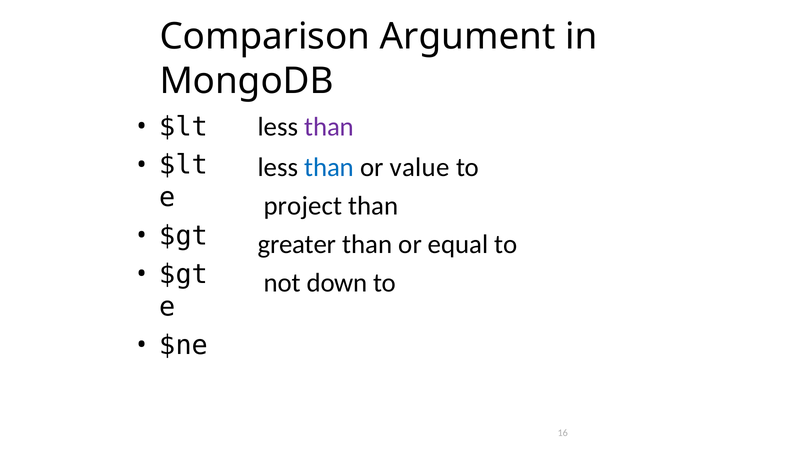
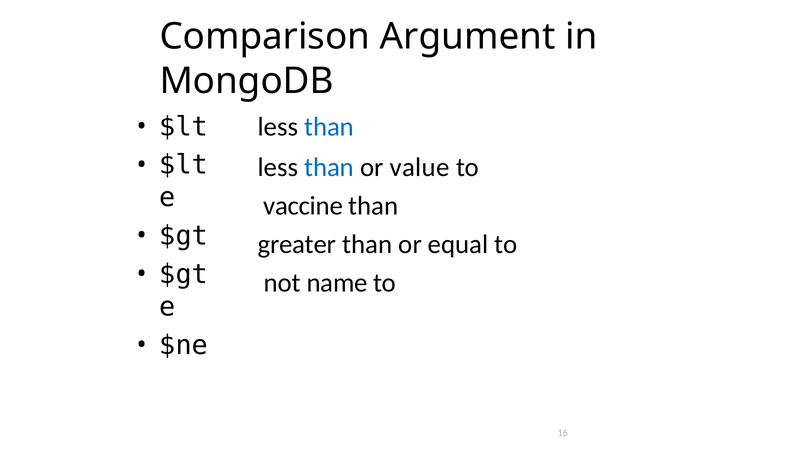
than colour: purple -> blue (329, 127)
project: project -> vaccine (303, 206)
down: down -> name (337, 283)
